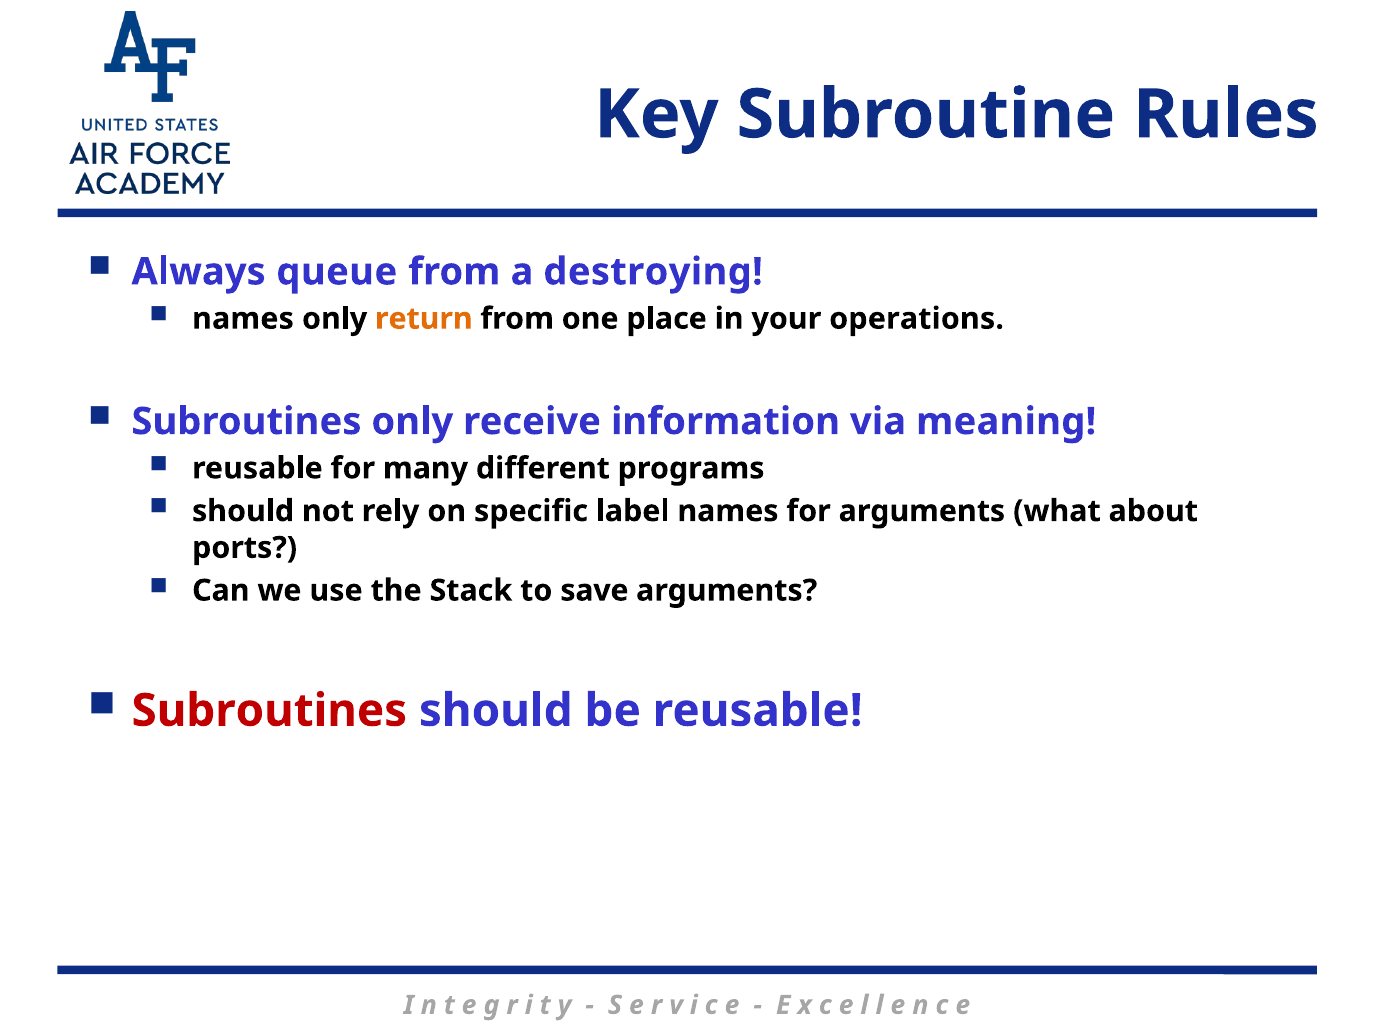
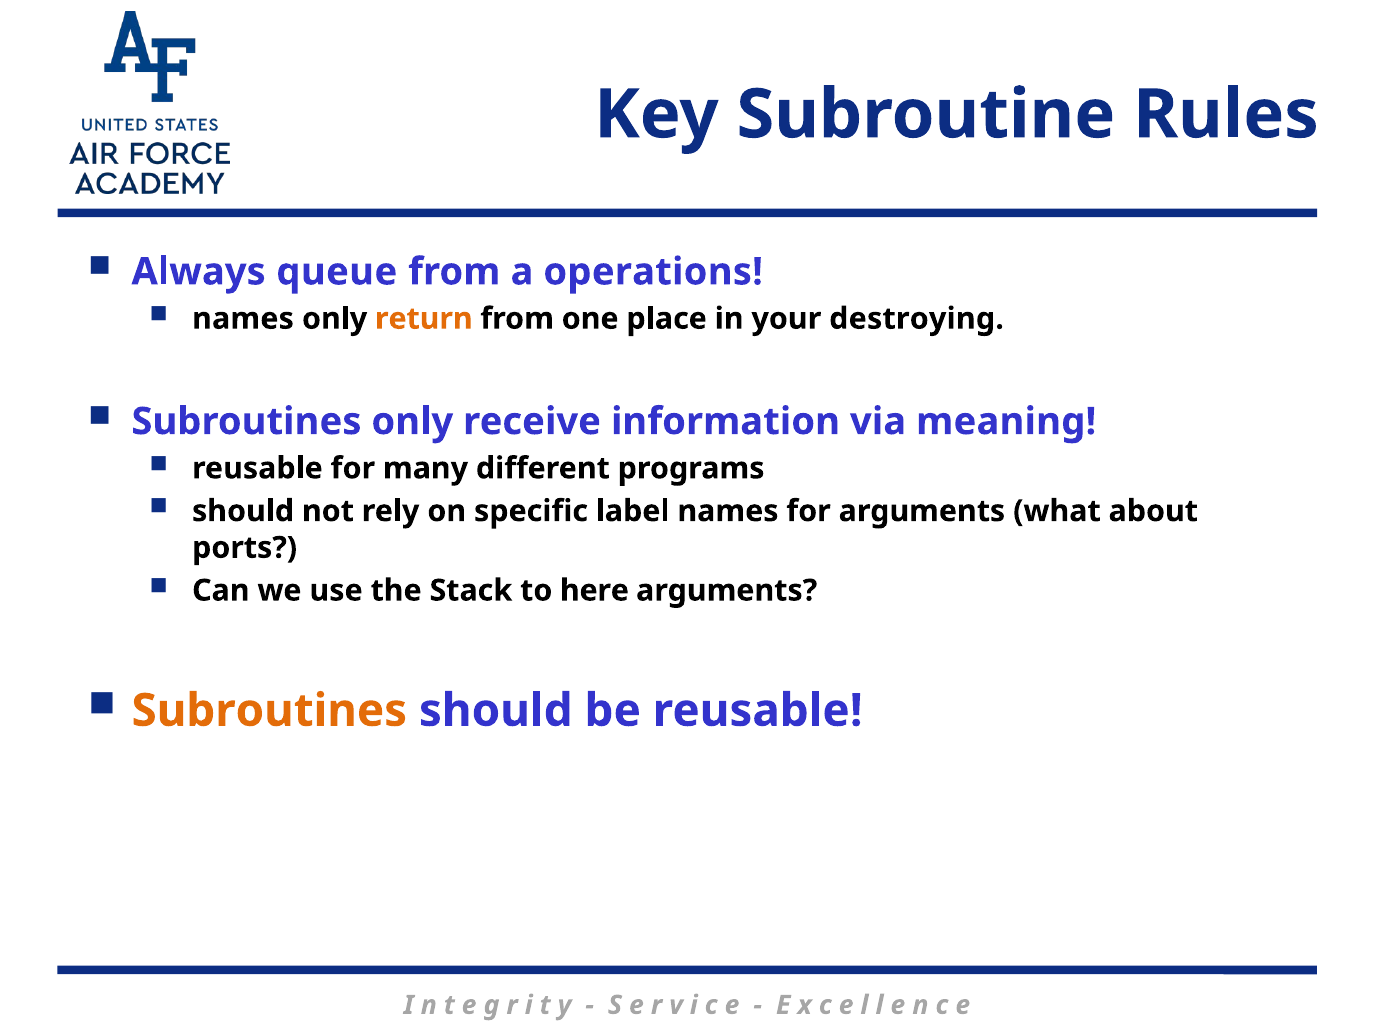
destroying: destroying -> operations (653, 272)
operations: operations -> destroying (917, 319)
save: save -> here (594, 590)
Subroutines colour: red -> orange (269, 710)
